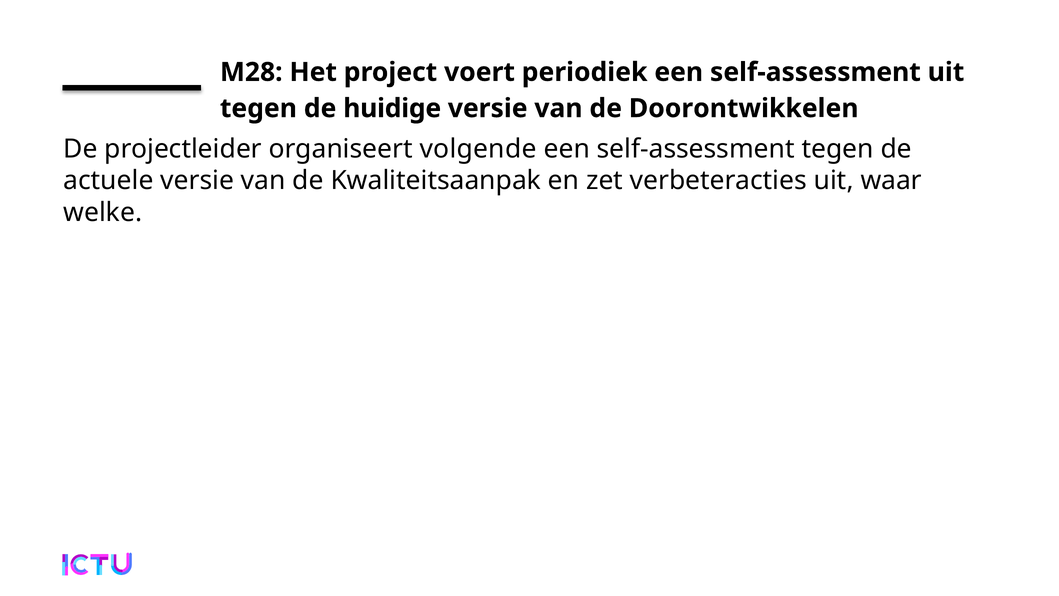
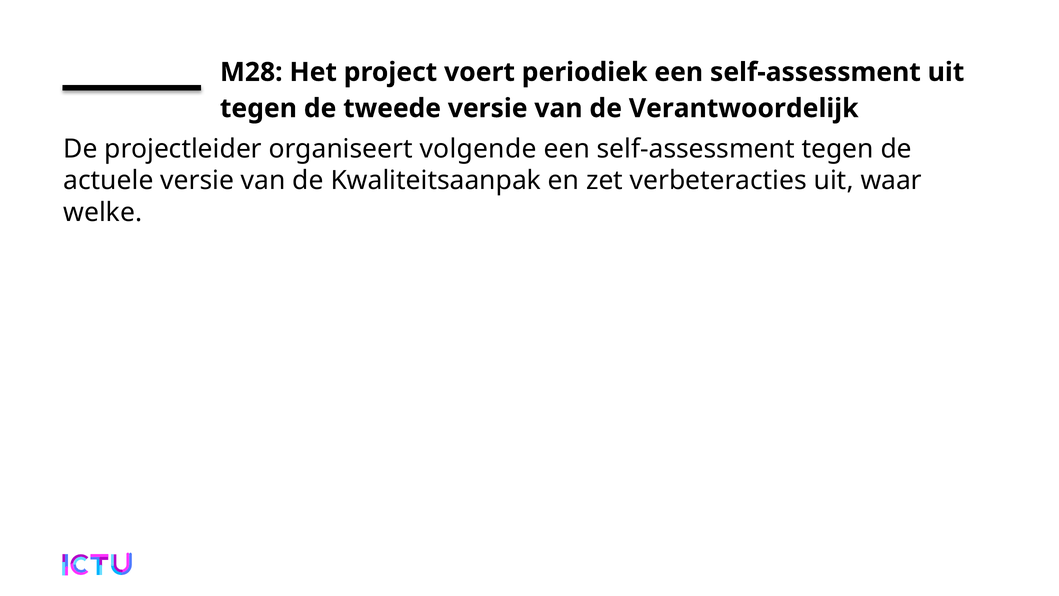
huidige: huidige -> tweede (392, 108)
Doorontwikkelen: Doorontwikkelen -> Verantwoordelijk (744, 108)
